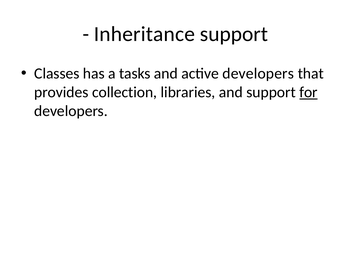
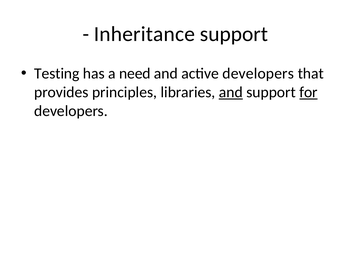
Classes: Classes -> Testing (57, 74)
tasks: tasks -> need (135, 74)
collection: collection -> principles (125, 92)
and underline: none -> present (231, 92)
